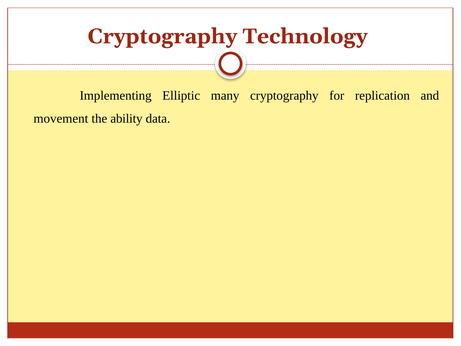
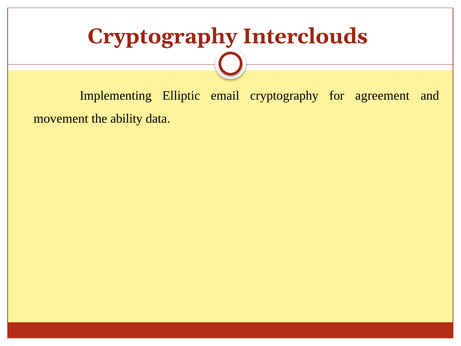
Technology: Technology -> Interclouds (305, 36)
many: many -> email (225, 96)
replication: replication -> agreement (382, 96)
